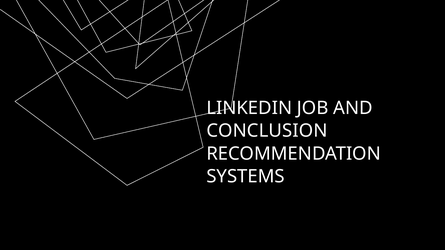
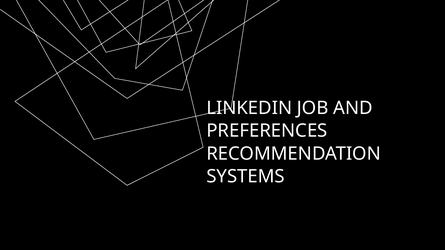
CONCLUSION: CONCLUSION -> PREFERENCES (267, 131)
